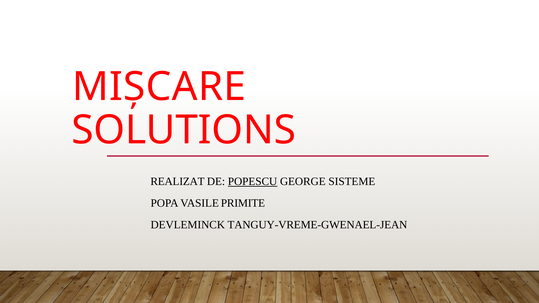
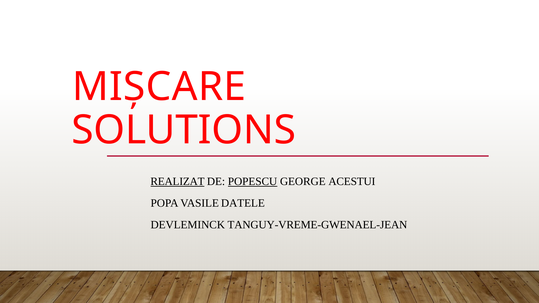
REALIZAT underline: none -> present (178, 181)
SISTEME: SISTEME -> ACESTUI (352, 181)
PRIMITE: PRIMITE -> DATELE (243, 203)
